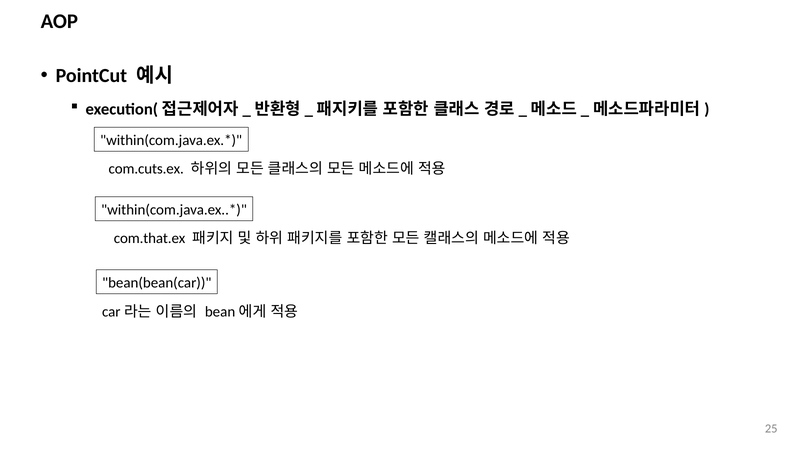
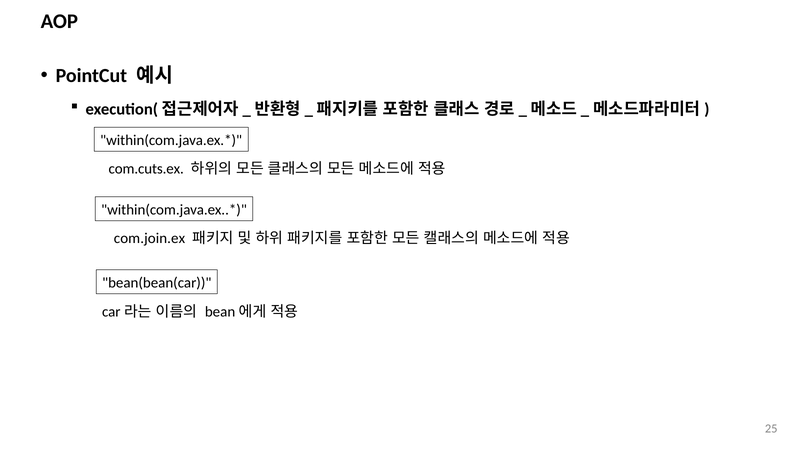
com.that.ex: com.that.ex -> com.join.ex (149, 238)
